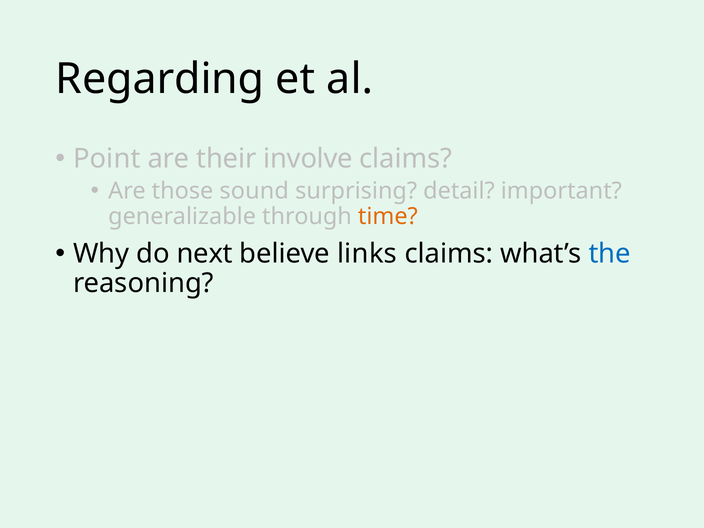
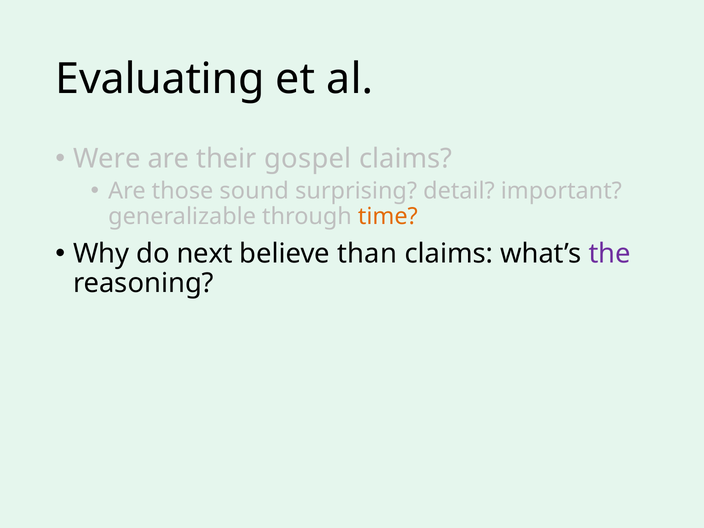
Regarding: Regarding -> Evaluating (160, 79)
Point: Point -> Were (107, 159)
involve: involve -> gospel (308, 159)
links: links -> than (367, 254)
the colour: blue -> purple (610, 254)
